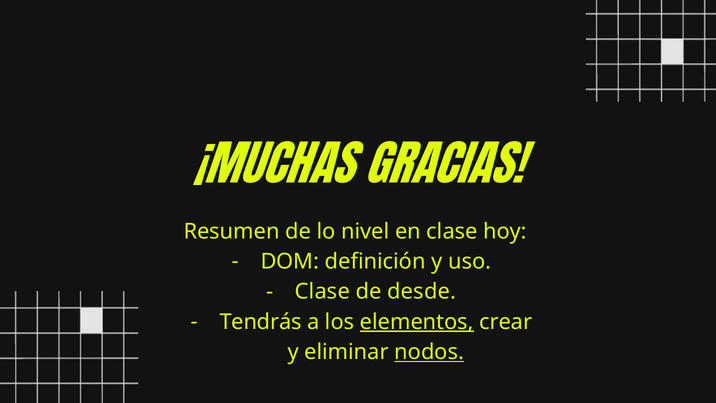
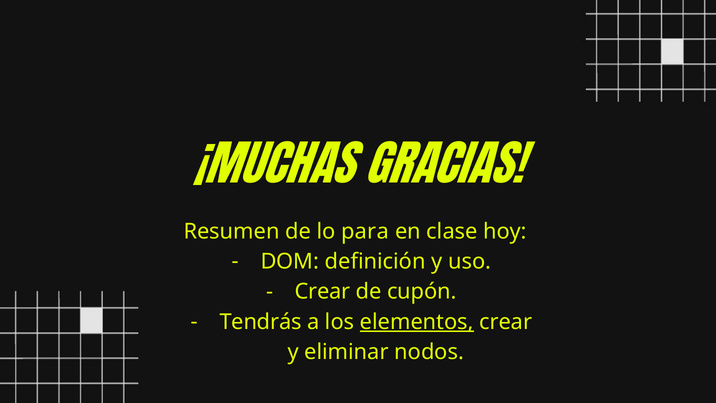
nivel: nivel -> para (365, 231)
Clase: Clase -> Crear (323, 291)
desde: desde -> cupón (422, 291)
nodos underline: present -> none (429, 352)
